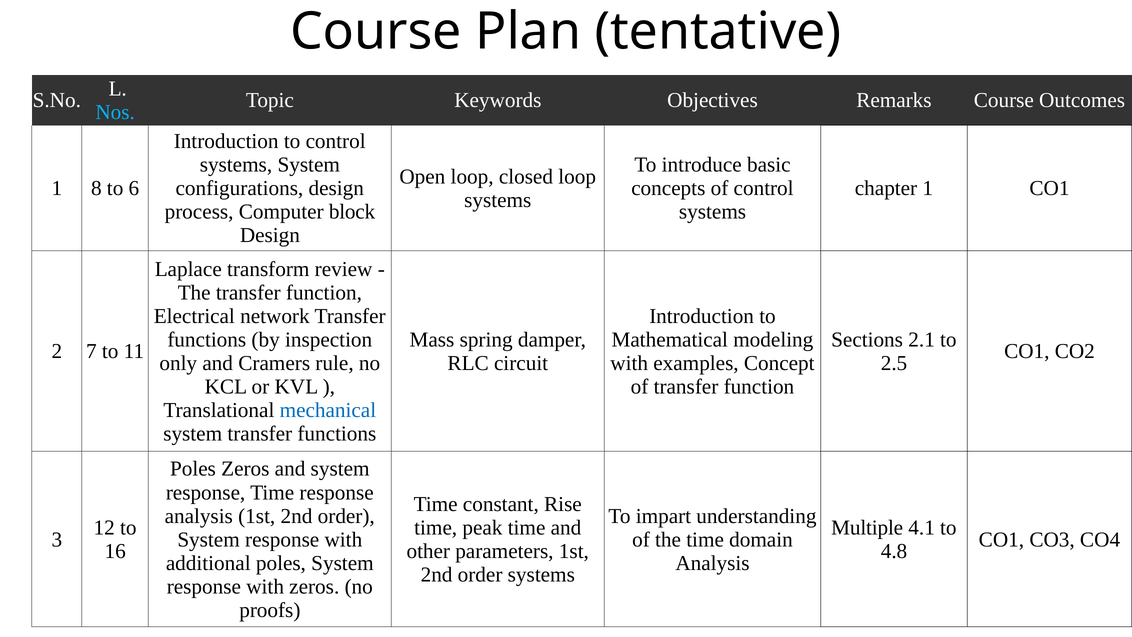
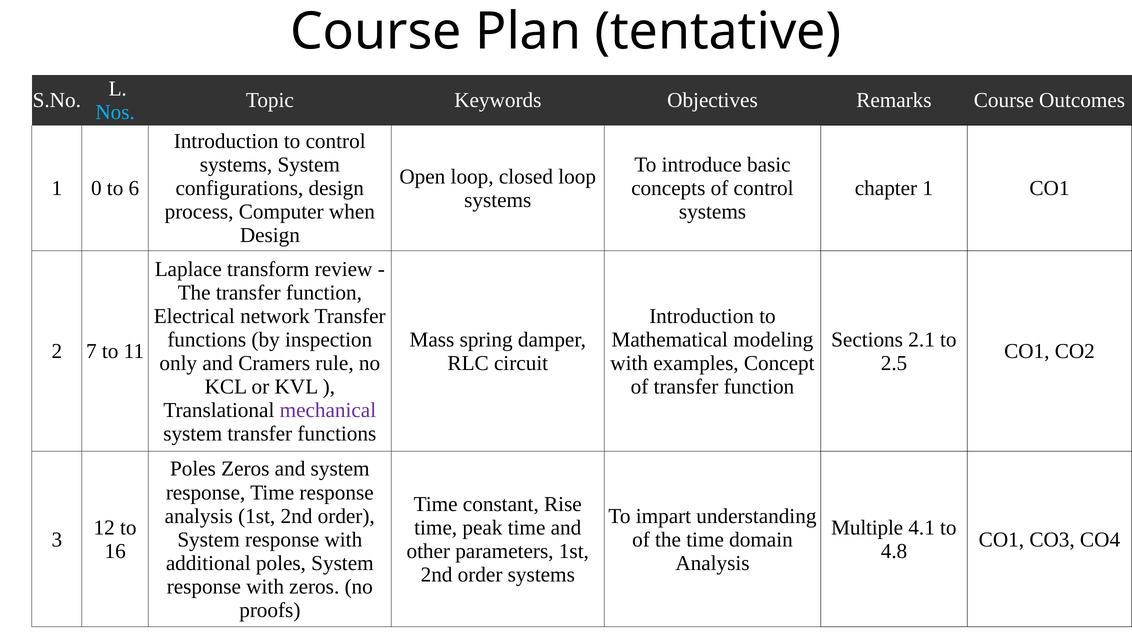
8: 8 -> 0 (96, 188)
block: block -> when (352, 212)
mechanical colour: blue -> purple (328, 410)
